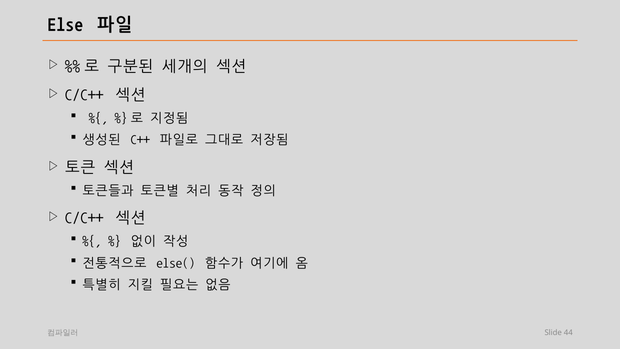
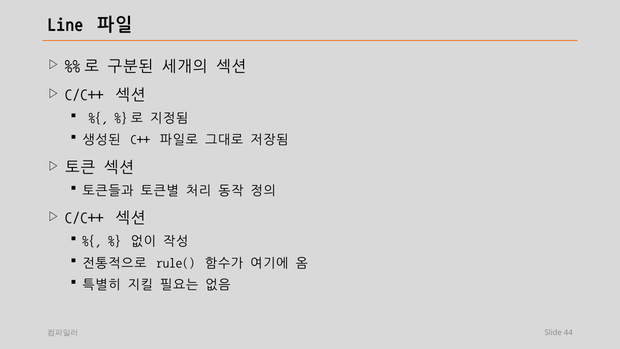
Else: Else -> Line (65, 24)
else(: else( -> rule( (176, 263)
